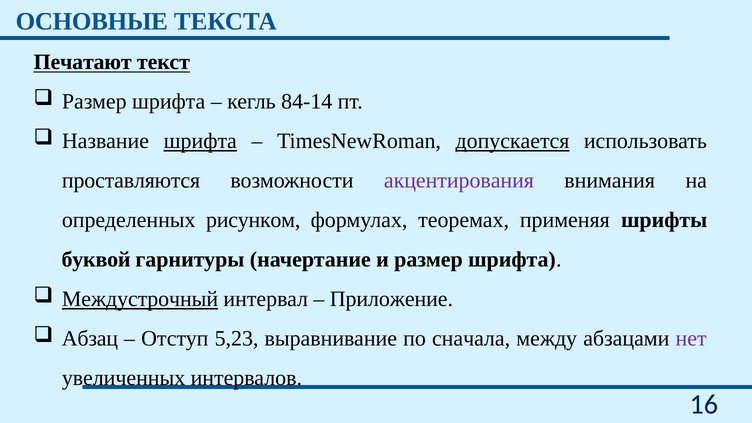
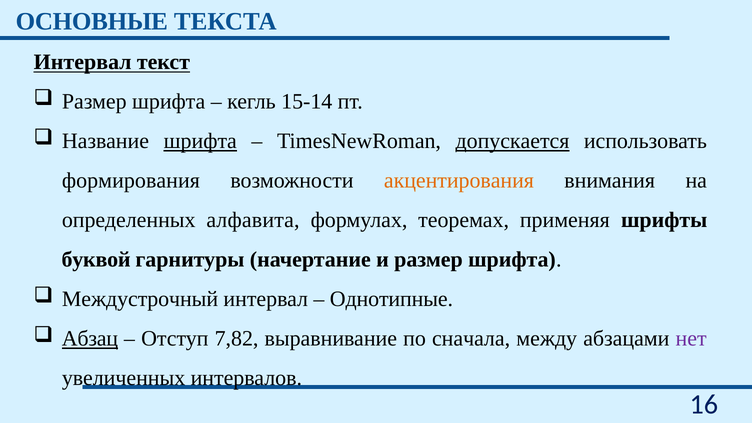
Печатают: Печатают -> Интервал (83, 62)
84-14: 84-14 -> 15-14 (307, 102)
проставляются: проставляются -> формирования (131, 181)
акцентирования colour: purple -> orange (459, 181)
рисунком: рисунком -> алфавита (253, 220)
Междустрочный underline: present -> none (140, 299)
Приложение: Приложение -> Однотипные (391, 299)
Абзац underline: none -> present (90, 339)
5,23: 5,23 -> 7,82 (237, 339)
